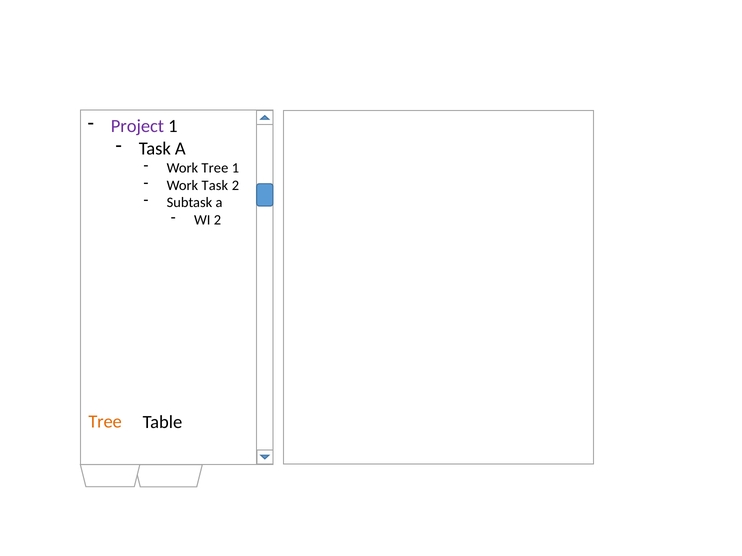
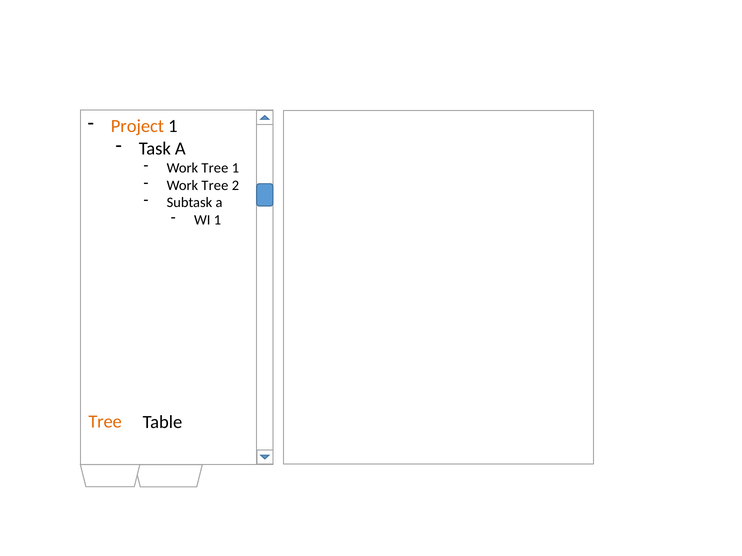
Project colour: purple -> orange (137, 126)
Task: Task -> Tree (215, 185)
WI 2: 2 -> 1 (217, 220)
